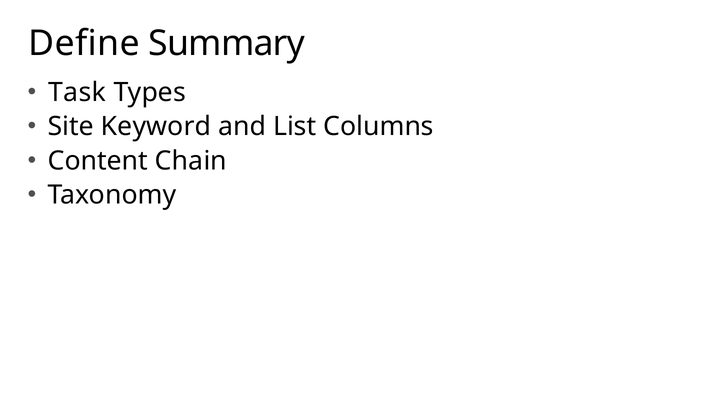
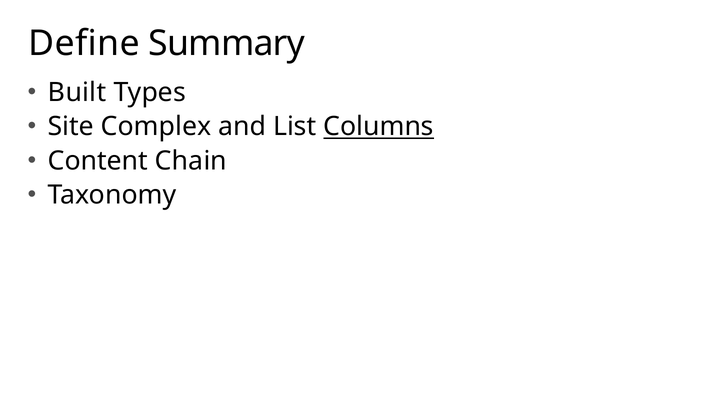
Task: Task -> Built (77, 93)
Keyword: Keyword -> Complex (156, 127)
Columns underline: none -> present (379, 127)
